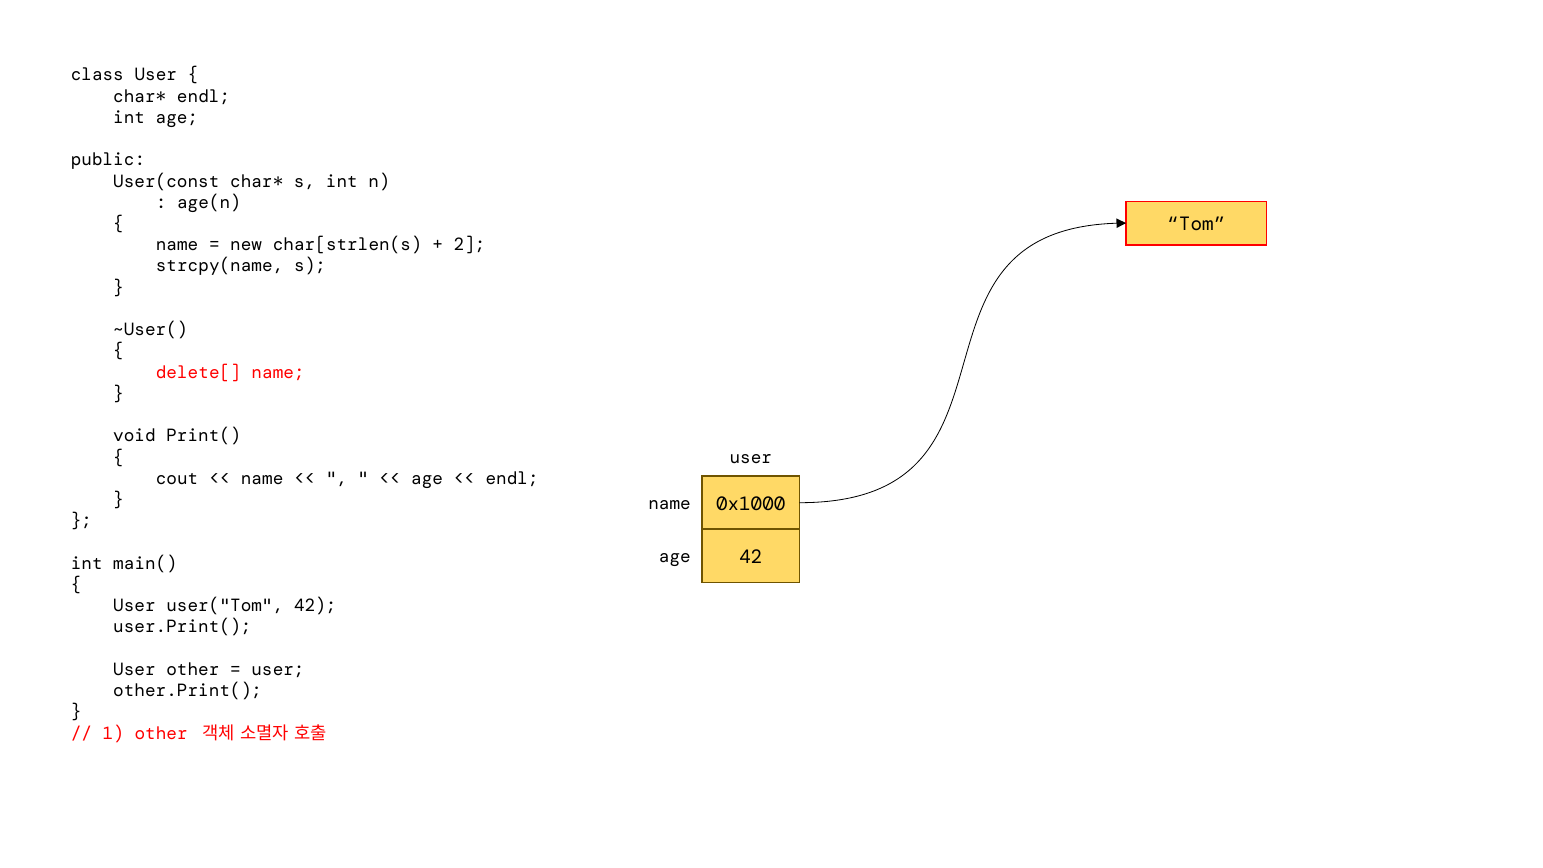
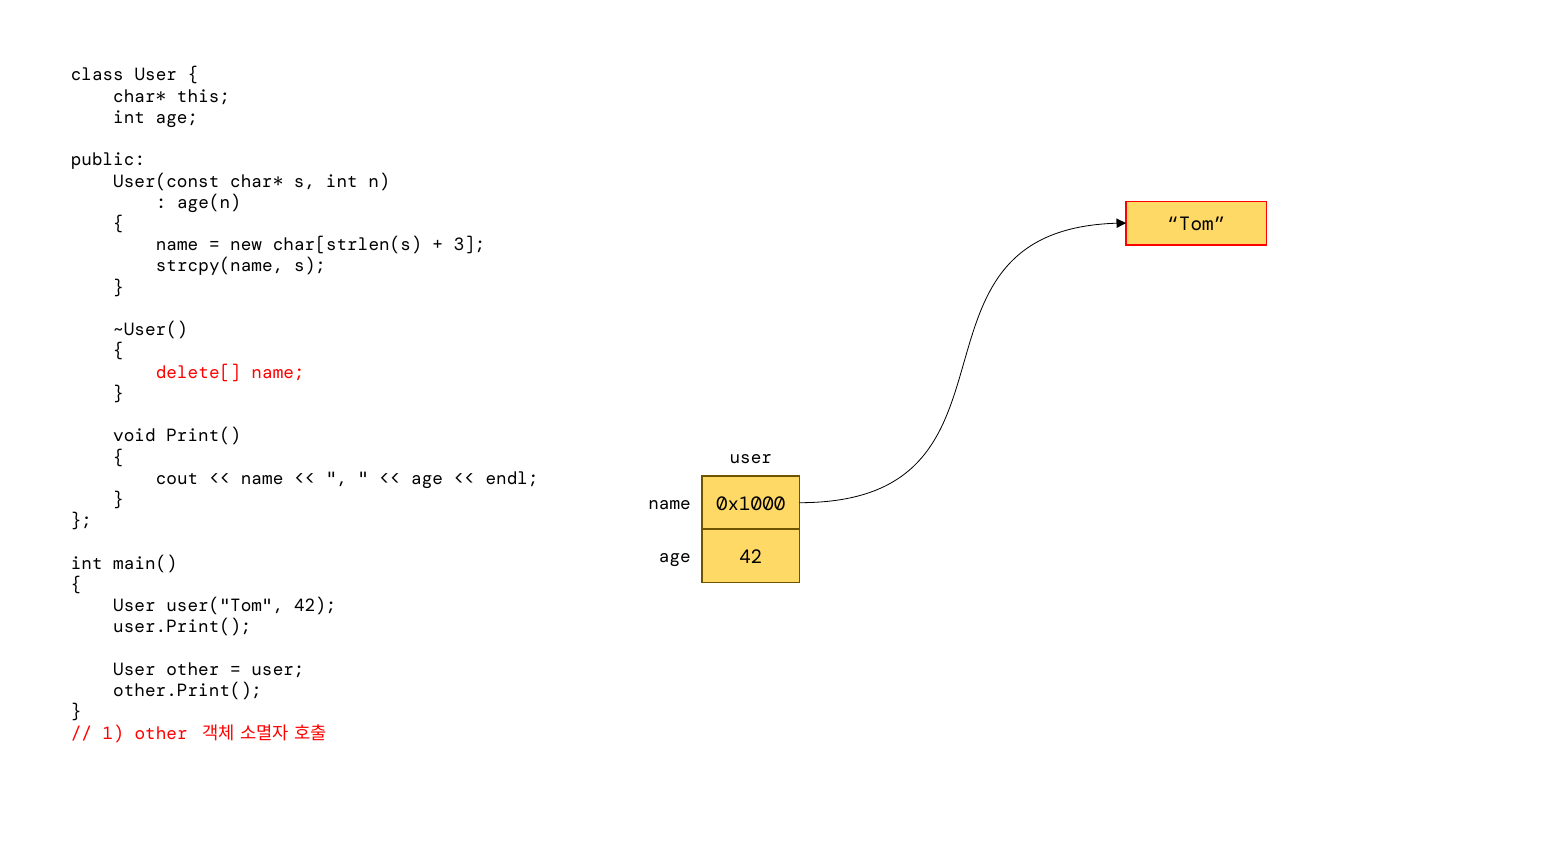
endl: endl -> this (204, 96)
2: 2 -> 3 (470, 245)
